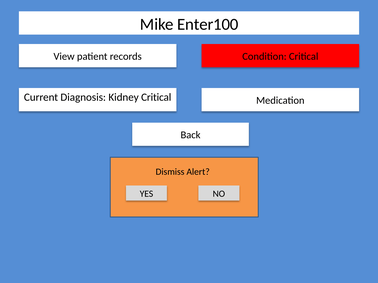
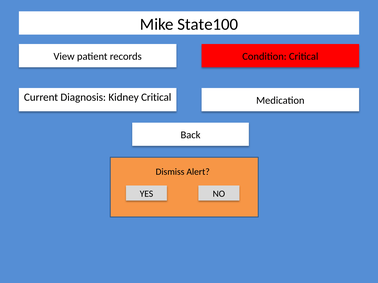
Enter100: Enter100 -> State100 (208, 24)
